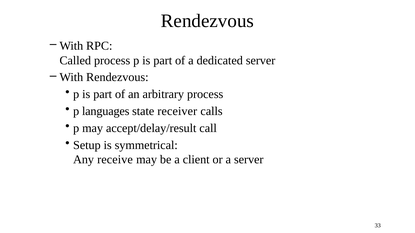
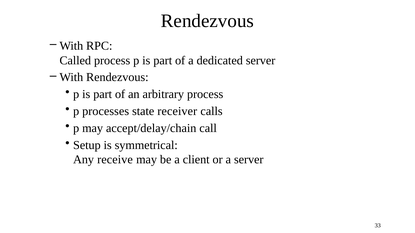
languages: languages -> processes (106, 111)
accept/delay/result: accept/delay/result -> accept/delay/chain (151, 128)
